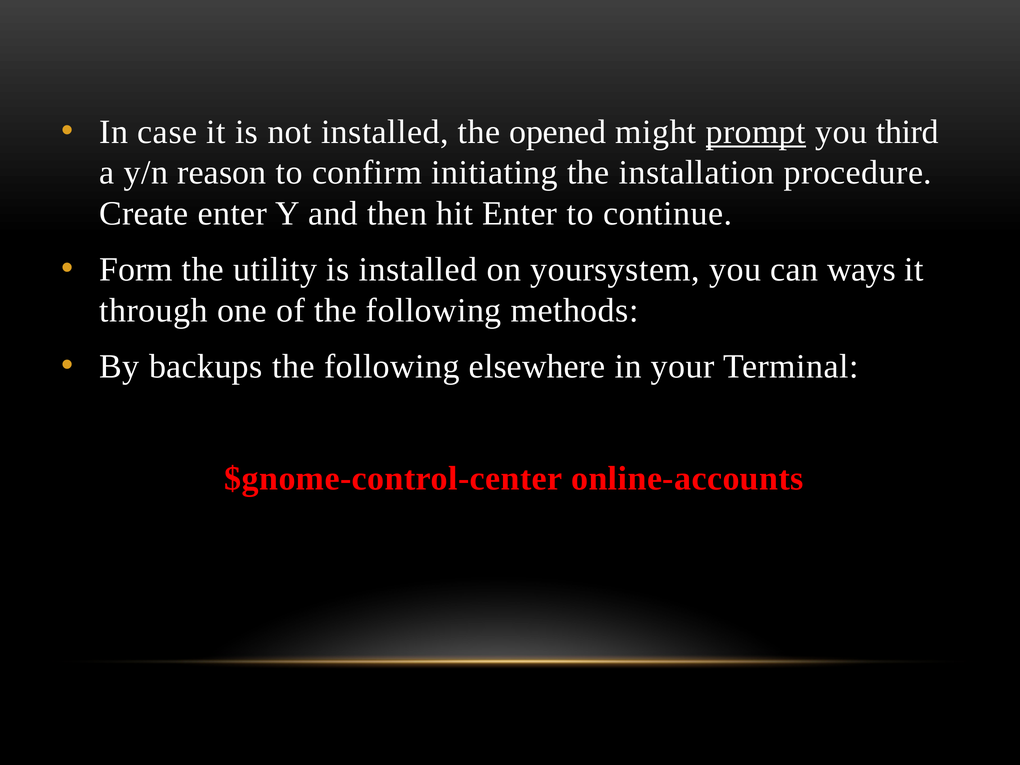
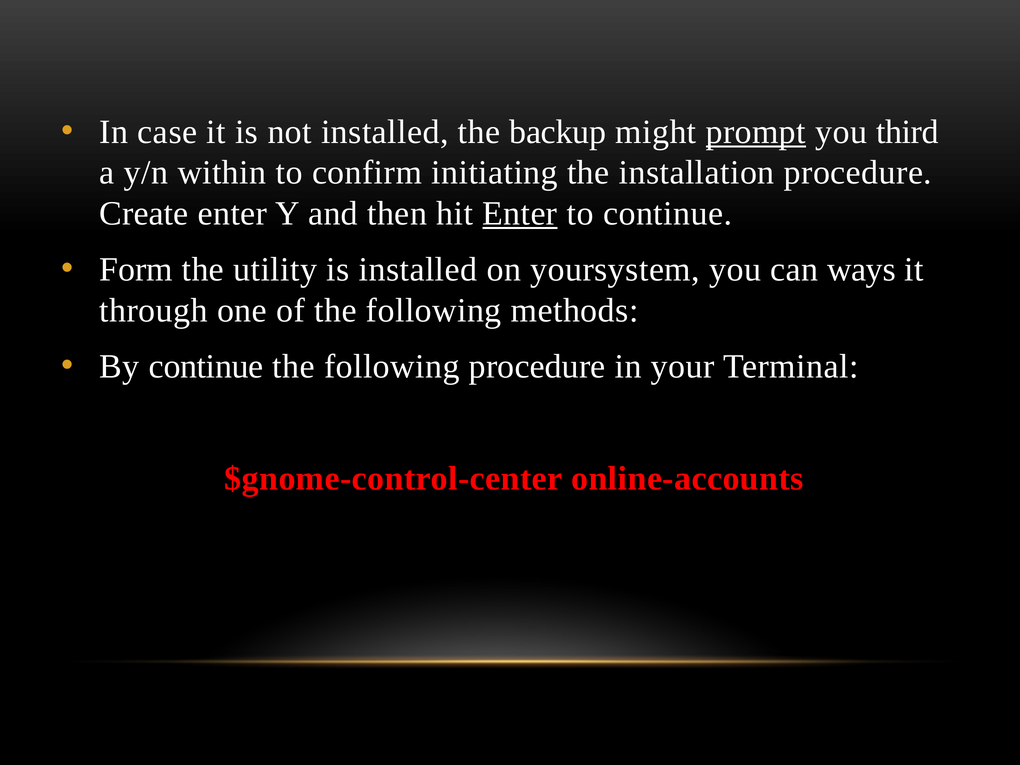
opened: opened -> backup (558, 132)
reason: reason -> within (222, 173)
Enter underline: none -> present (520, 213)
By backups: backups -> continue (206, 366)
following elsewhere: elsewhere -> procedure (537, 366)
